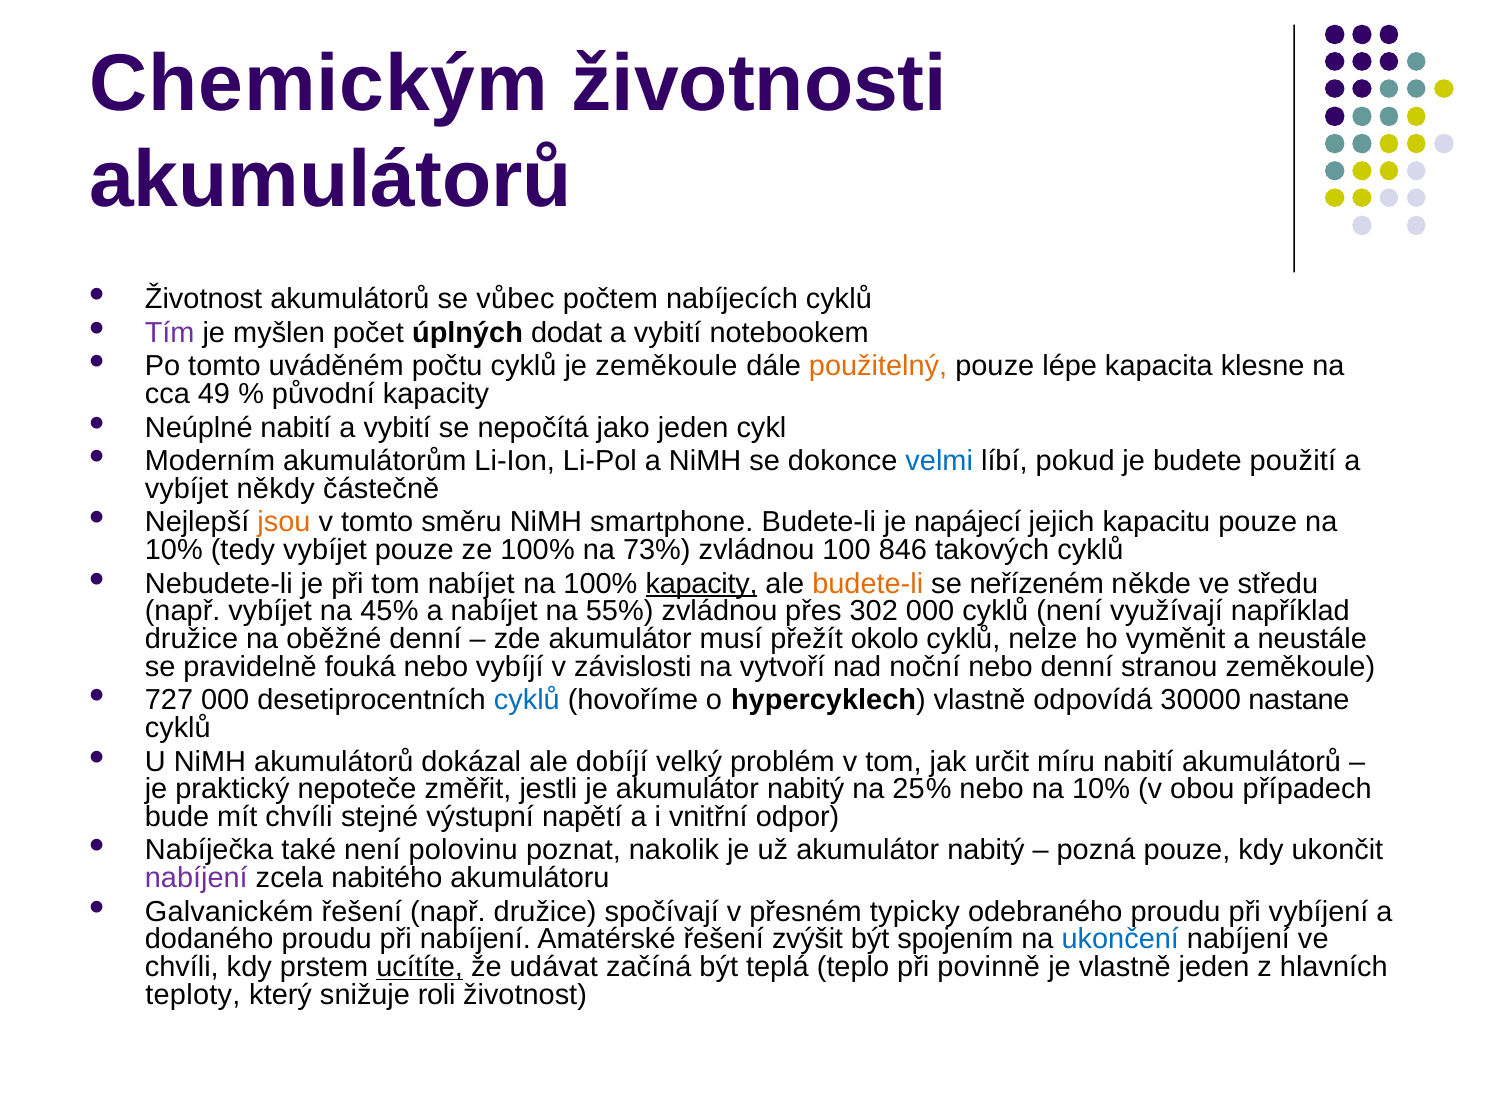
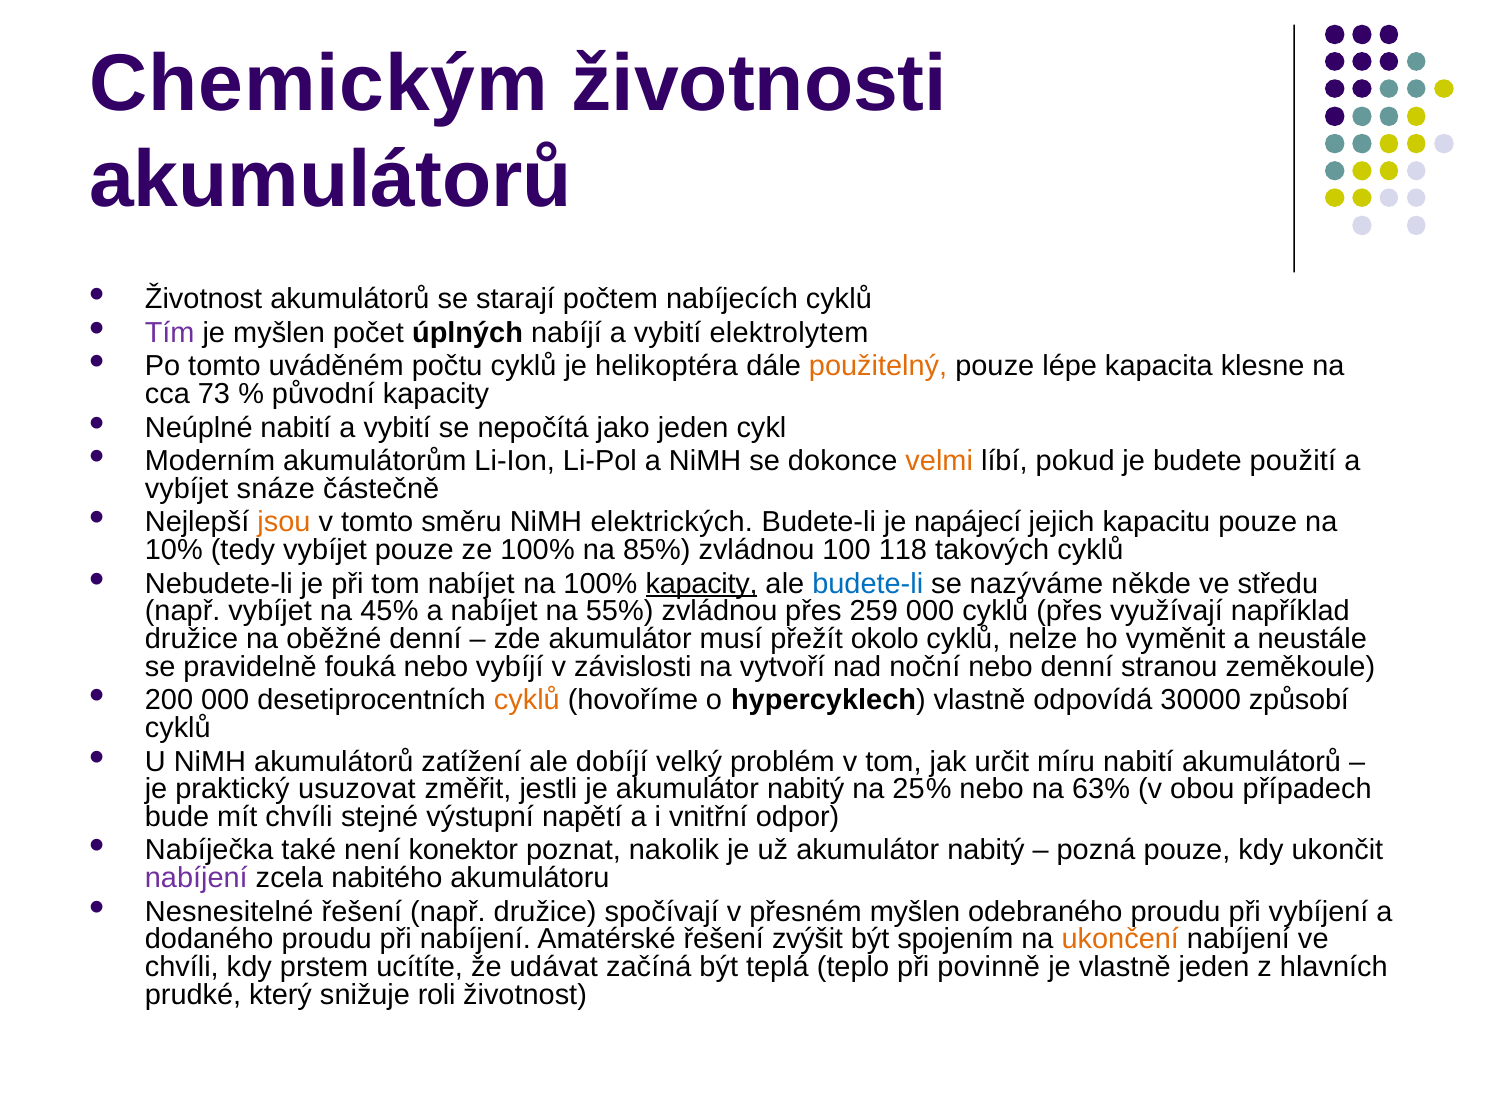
vůbec: vůbec -> starají (516, 300)
dodat: dodat -> nabíjí (566, 333)
notebookem: notebookem -> elektrolytem (789, 333)
je zeměkoule: zeměkoule -> helikoptéra (667, 367)
49: 49 -> 73 (214, 394)
velmi colour: blue -> orange (939, 461)
někdy: někdy -> snáze (276, 489)
smartphone: smartphone -> elektrických (672, 523)
73%: 73% -> 85% (657, 550)
846: 846 -> 118 (903, 550)
budete-li colour: orange -> blue (868, 584)
neřízeném: neřízeném -> nazýváme (1036, 584)
302: 302 -> 259 (874, 612)
cyklů není: není -> přes (1069, 612)
727: 727 -> 200 (169, 701)
cyklů colour: blue -> orange (527, 701)
nastane: nastane -> způsobí (1299, 701)
dokázal: dokázal -> zatížení (471, 762)
nepoteče: nepoteče -> usuzovat (357, 790)
nebo na 10%: 10% -> 63% (1101, 790)
polovinu: polovinu -> konektor (463, 851)
Galvanickém: Galvanickém -> Nesnesitelné (229, 912)
přesném typicky: typicky -> myšlen (915, 912)
ukončení colour: blue -> orange (1120, 940)
ucítíte underline: present -> none (420, 968)
teploty: teploty -> prudké (193, 995)
